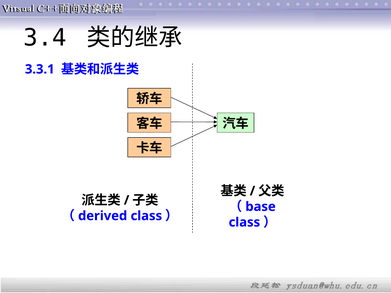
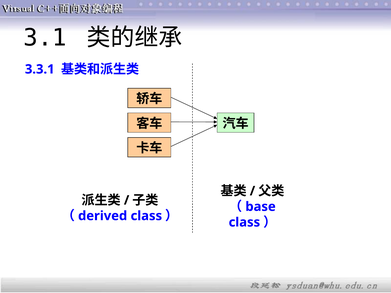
3.4: 3.4 -> 3.1 (45, 38)
